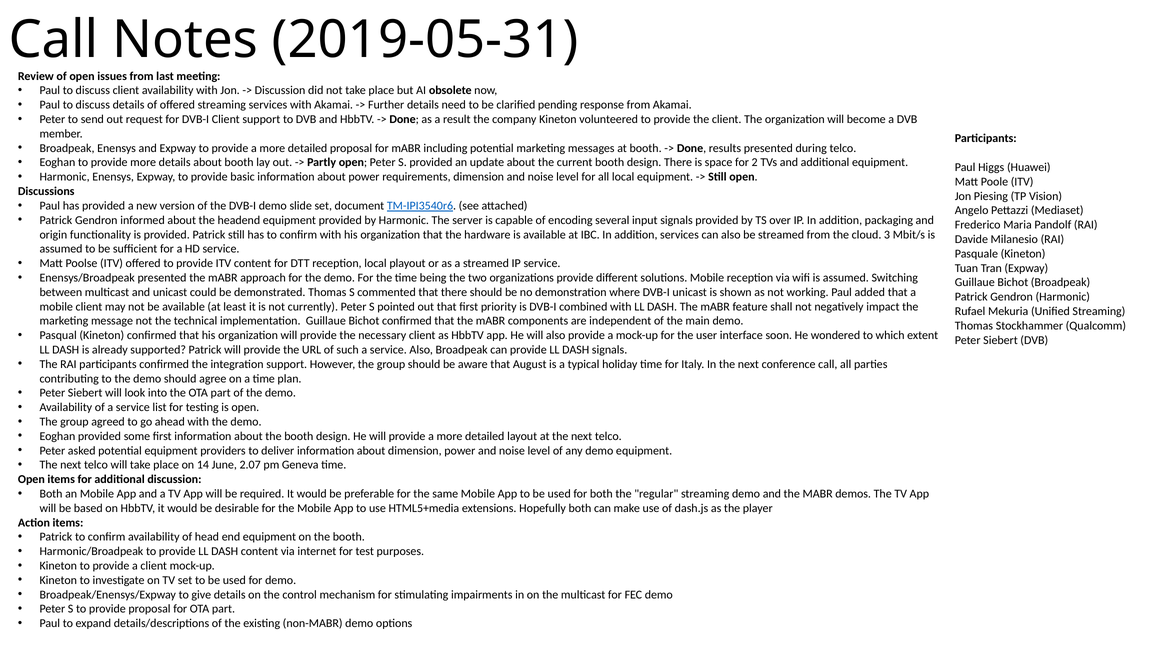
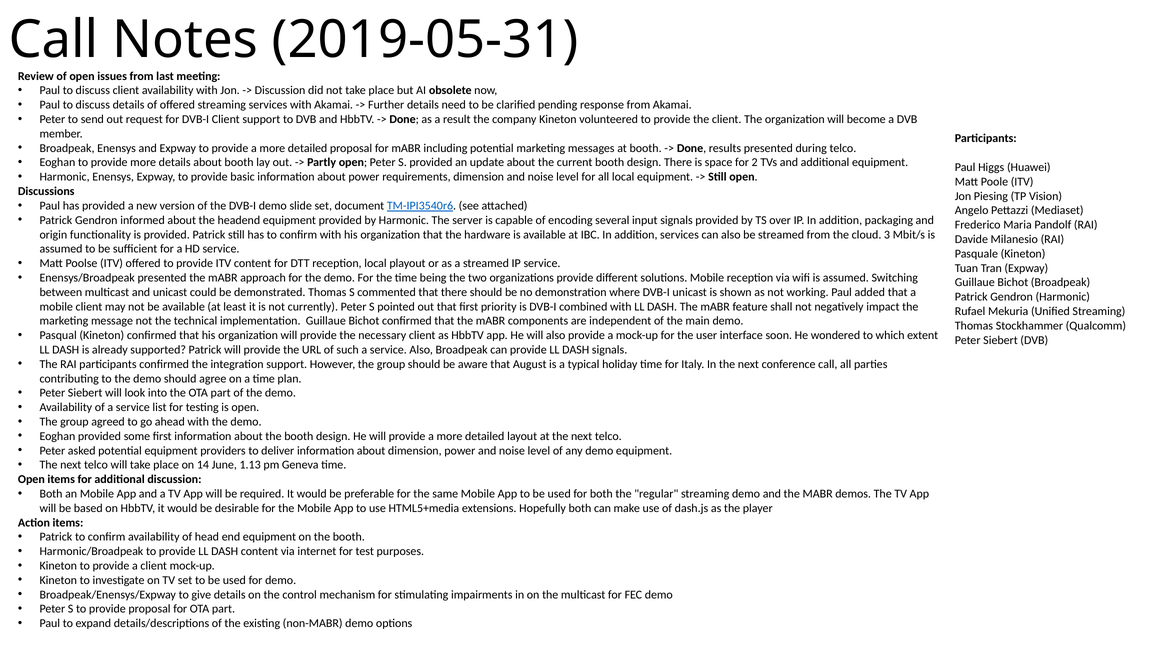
2.07: 2.07 -> 1.13 (250, 465)
